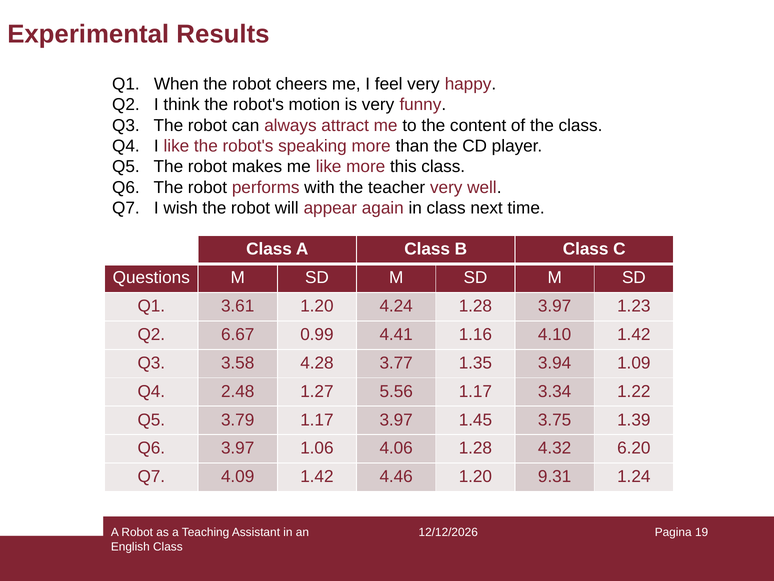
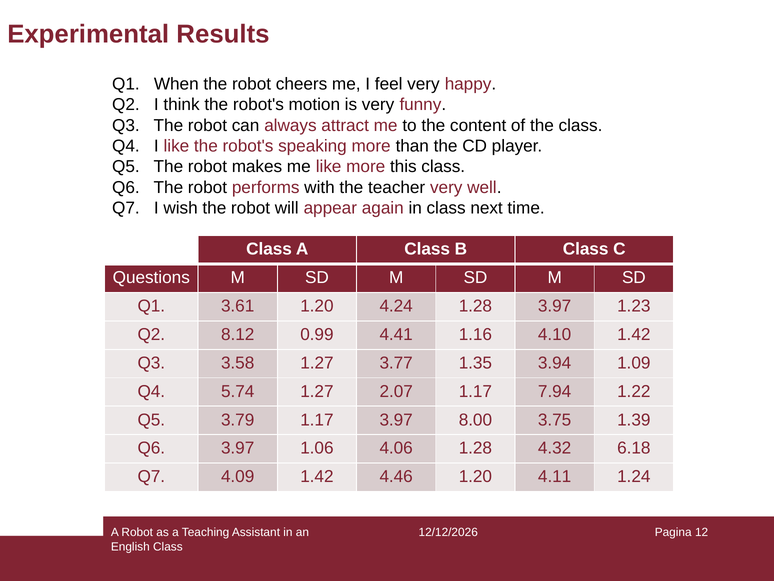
6.67: 6.67 -> 8.12 (238, 334)
3.58 4.28: 4.28 -> 1.27 (317, 363)
2.48: 2.48 -> 5.74 (238, 391)
5.56: 5.56 -> 2.07 (396, 391)
3.34: 3.34 -> 7.94 (555, 391)
1.45: 1.45 -> 8.00 (475, 419)
6.20: 6.20 -> 6.18 (634, 448)
9.31: 9.31 -> 4.11 (555, 476)
19: 19 -> 12 (702, 532)
